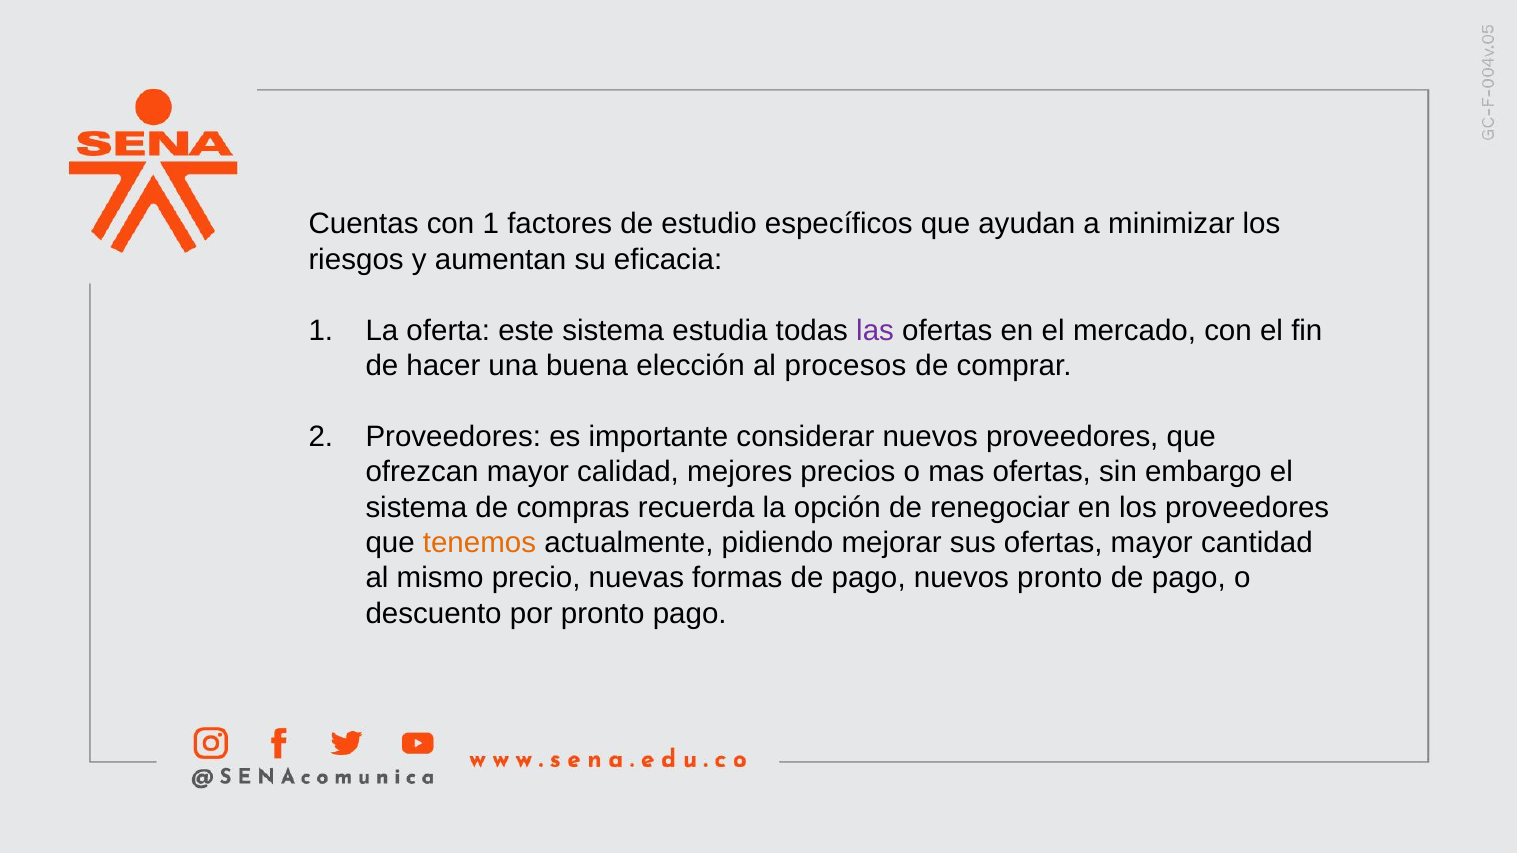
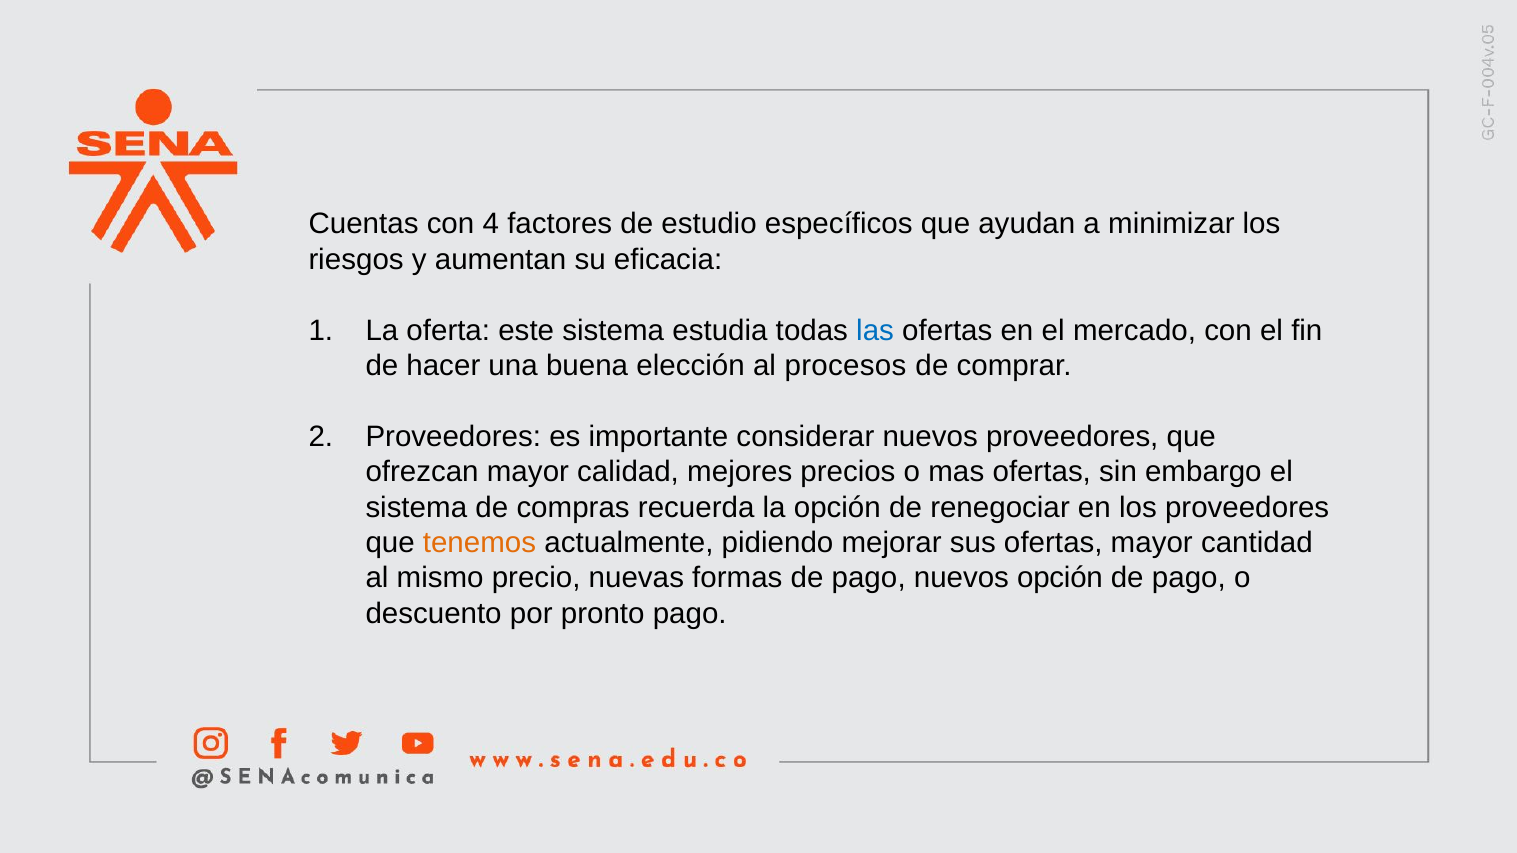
con 1: 1 -> 4 (491, 224)
las colour: purple -> blue (875, 331)
nuevos pronto: pronto -> opción (1060, 578)
